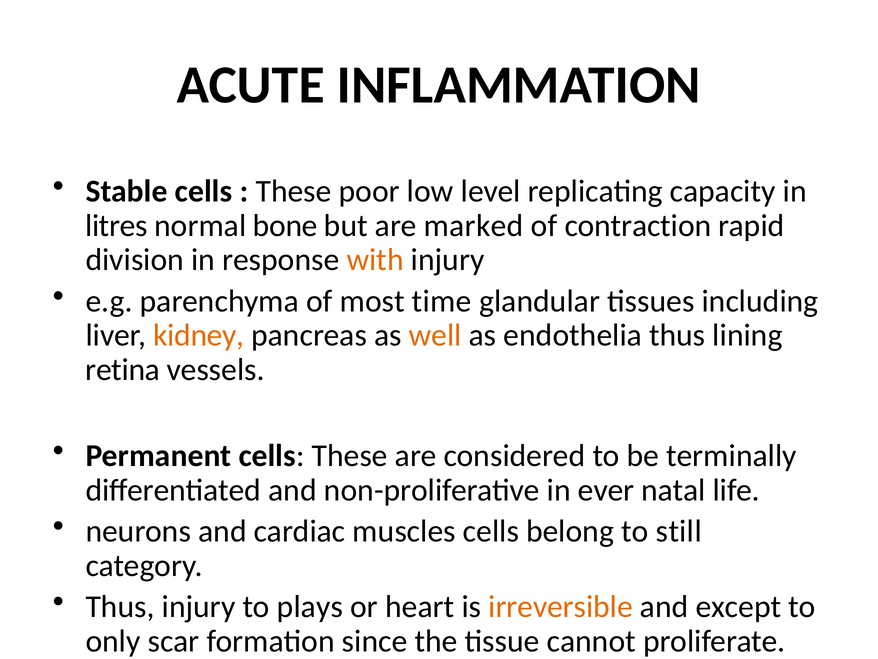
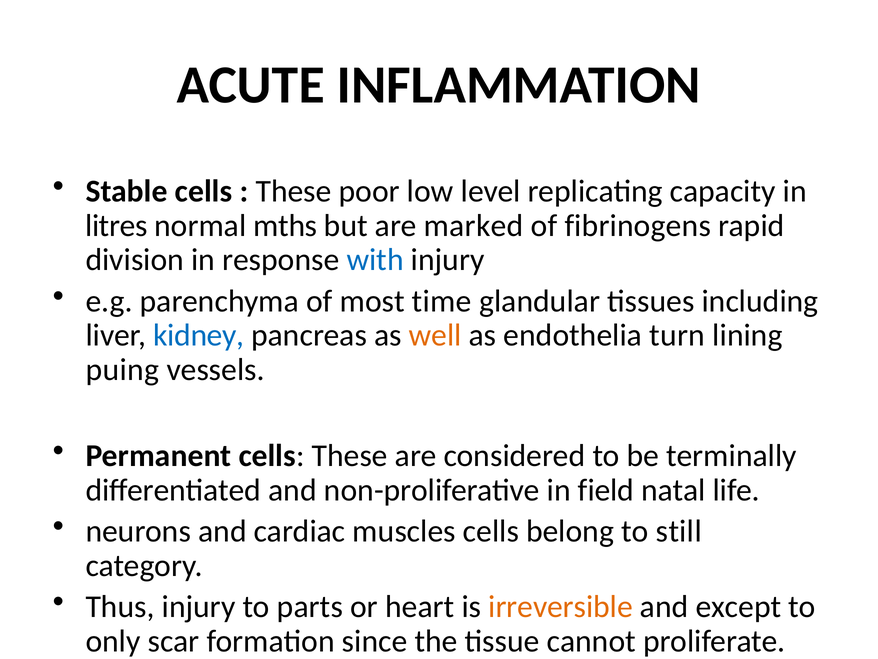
bone: bone -> mths (285, 225)
contraction: contraction -> fibrinogens (638, 225)
with colour: orange -> blue (375, 260)
kidney colour: orange -> blue (199, 335)
endothelia thus: thus -> turn (677, 335)
retina: retina -> puing (122, 369)
ever: ever -> field (606, 490)
plays: plays -> parts (310, 607)
